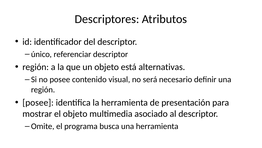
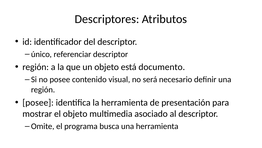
alternativas: alternativas -> documento (162, 67)
